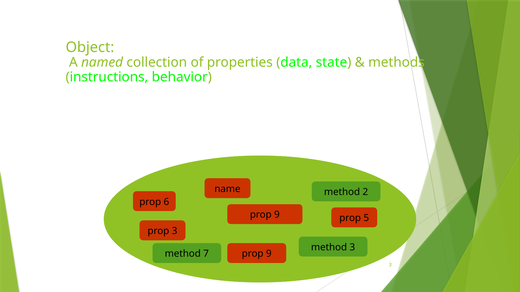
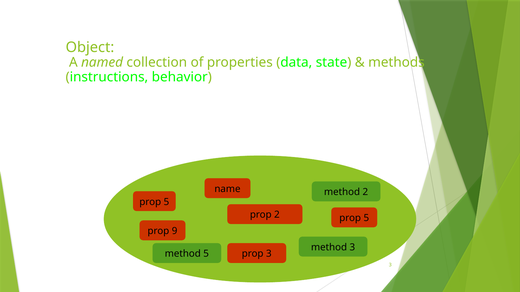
6: 6 -> 5 (166, 202)
9: 9 -> 2 (277, 215)
prop 3: 3 -> 9 (175, 231)
method 7: 7 -> 5 (206, 254)
9: 9 -> 3 (269, 254)
